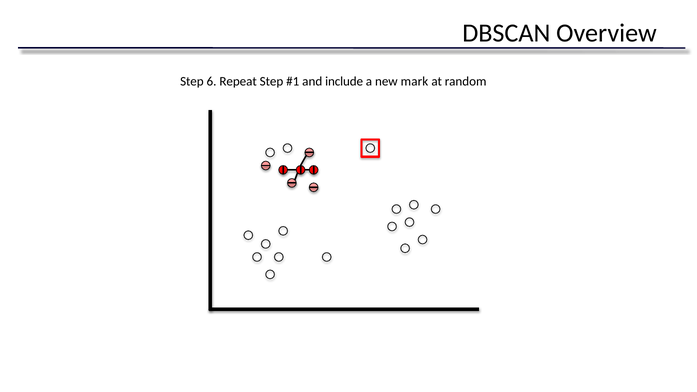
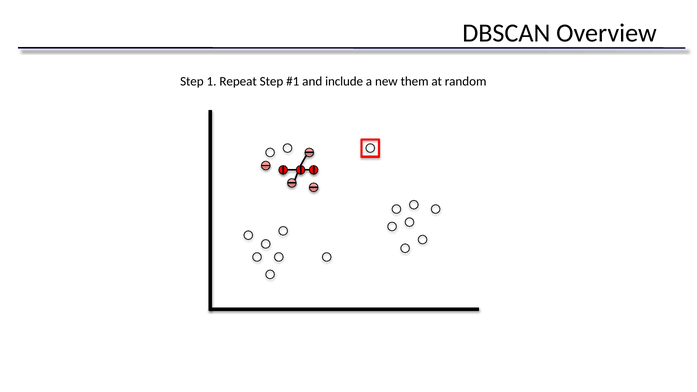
6: 6 -> 1 (212, 82)
mark: mark -> them (415, 82)
